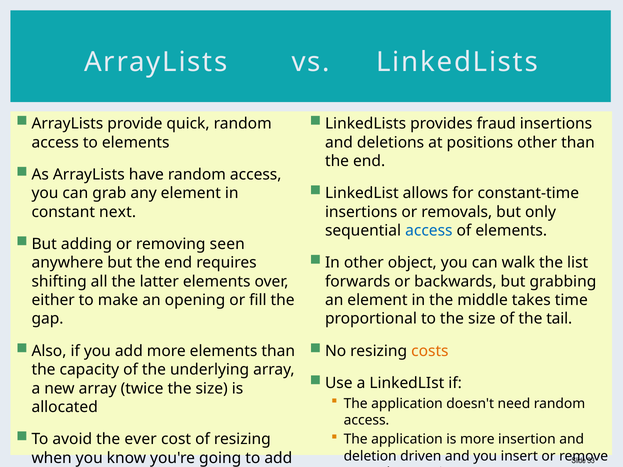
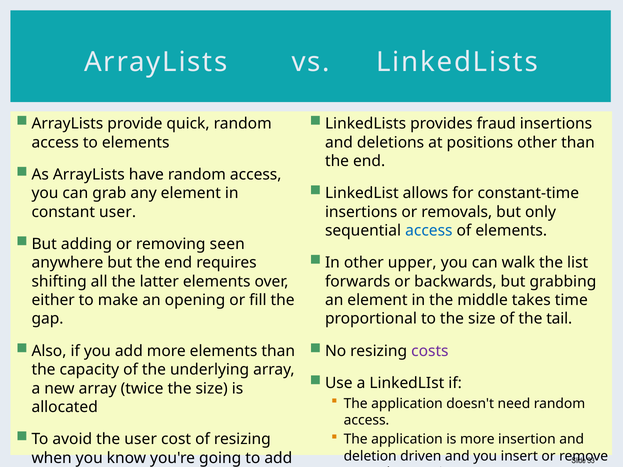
constant next: next -> user (118, 212)
object: object -> upper (412, 263)
costs colour: orange -> purple (430, 351)
the ever: ever -> user (141, 439)
